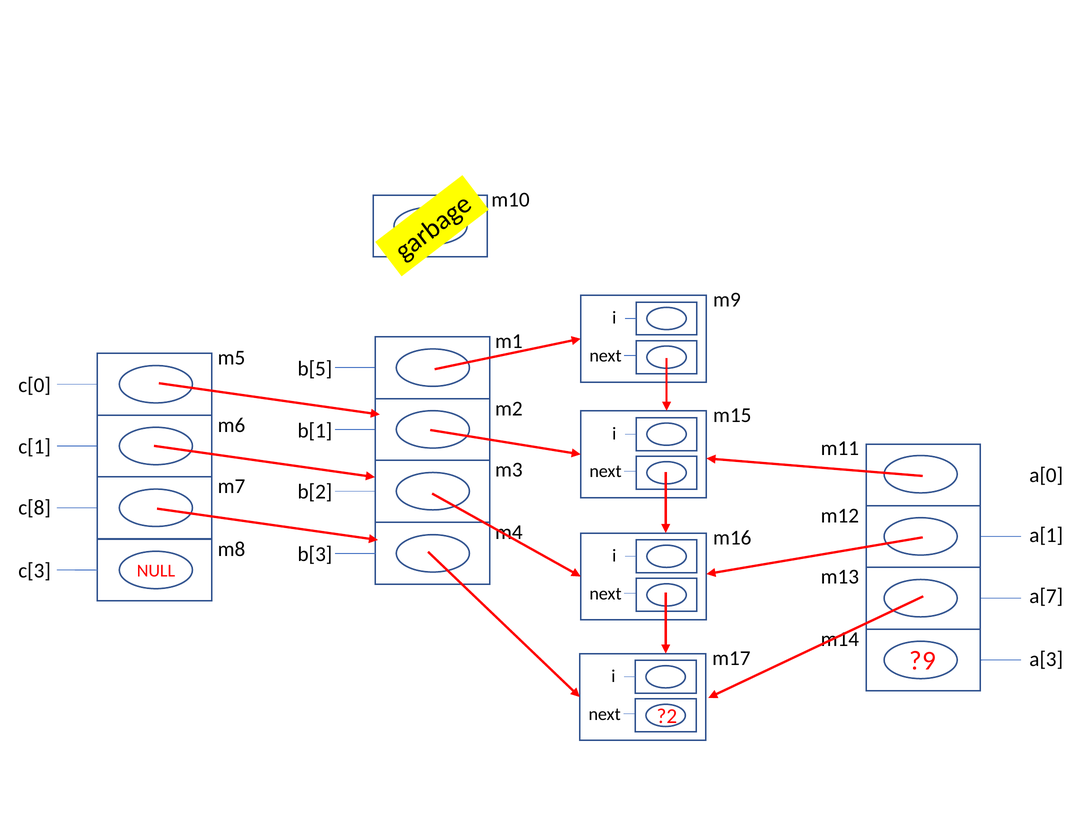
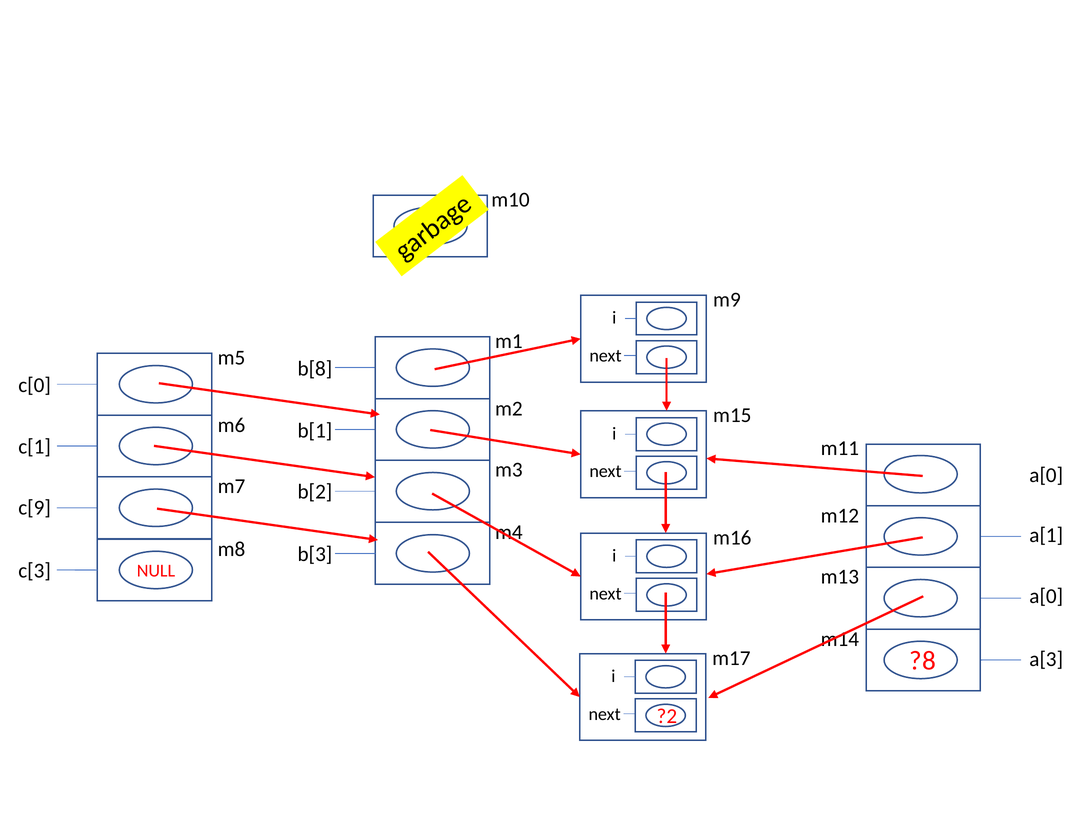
b[5: b[5 -> b[8 (315, 369)
c[8: c[8 -> c[9 (35, 508)
a[7: a[7 -> a[0 (1046, 596)
?9: ?9 -> ?8 (923, 661)
